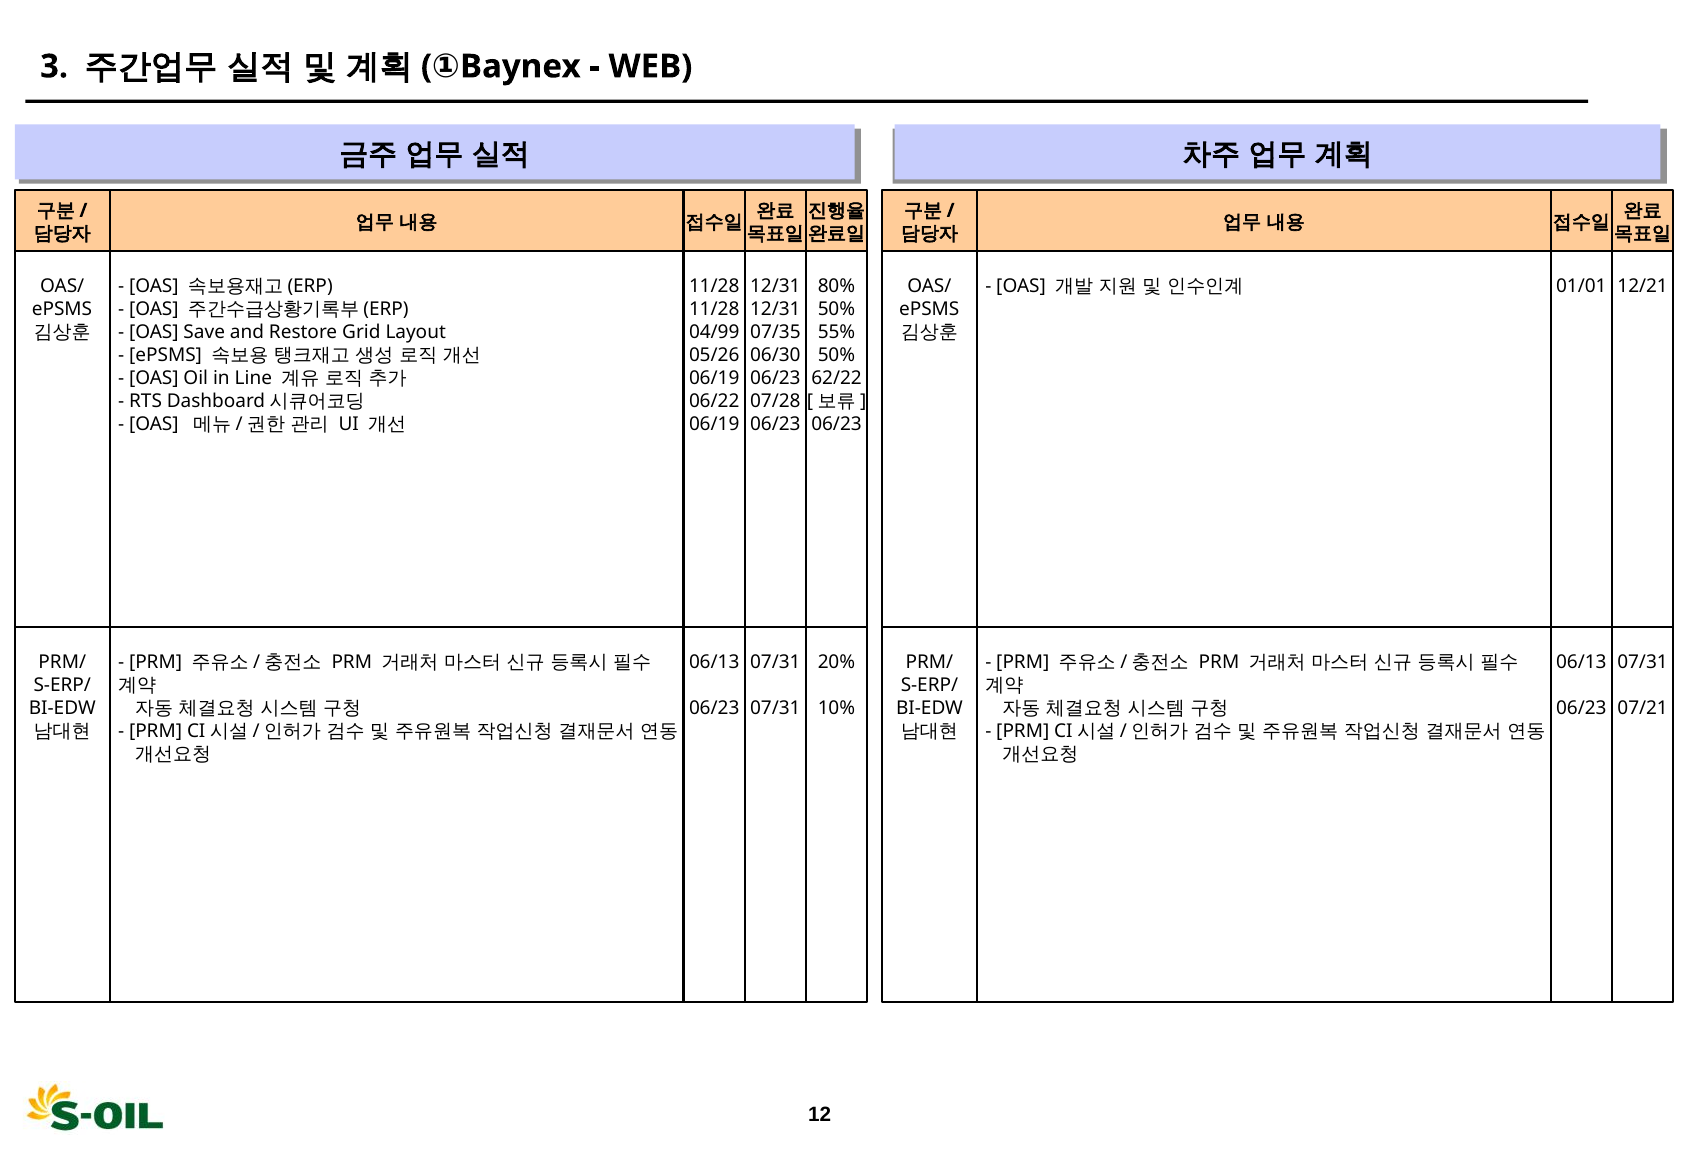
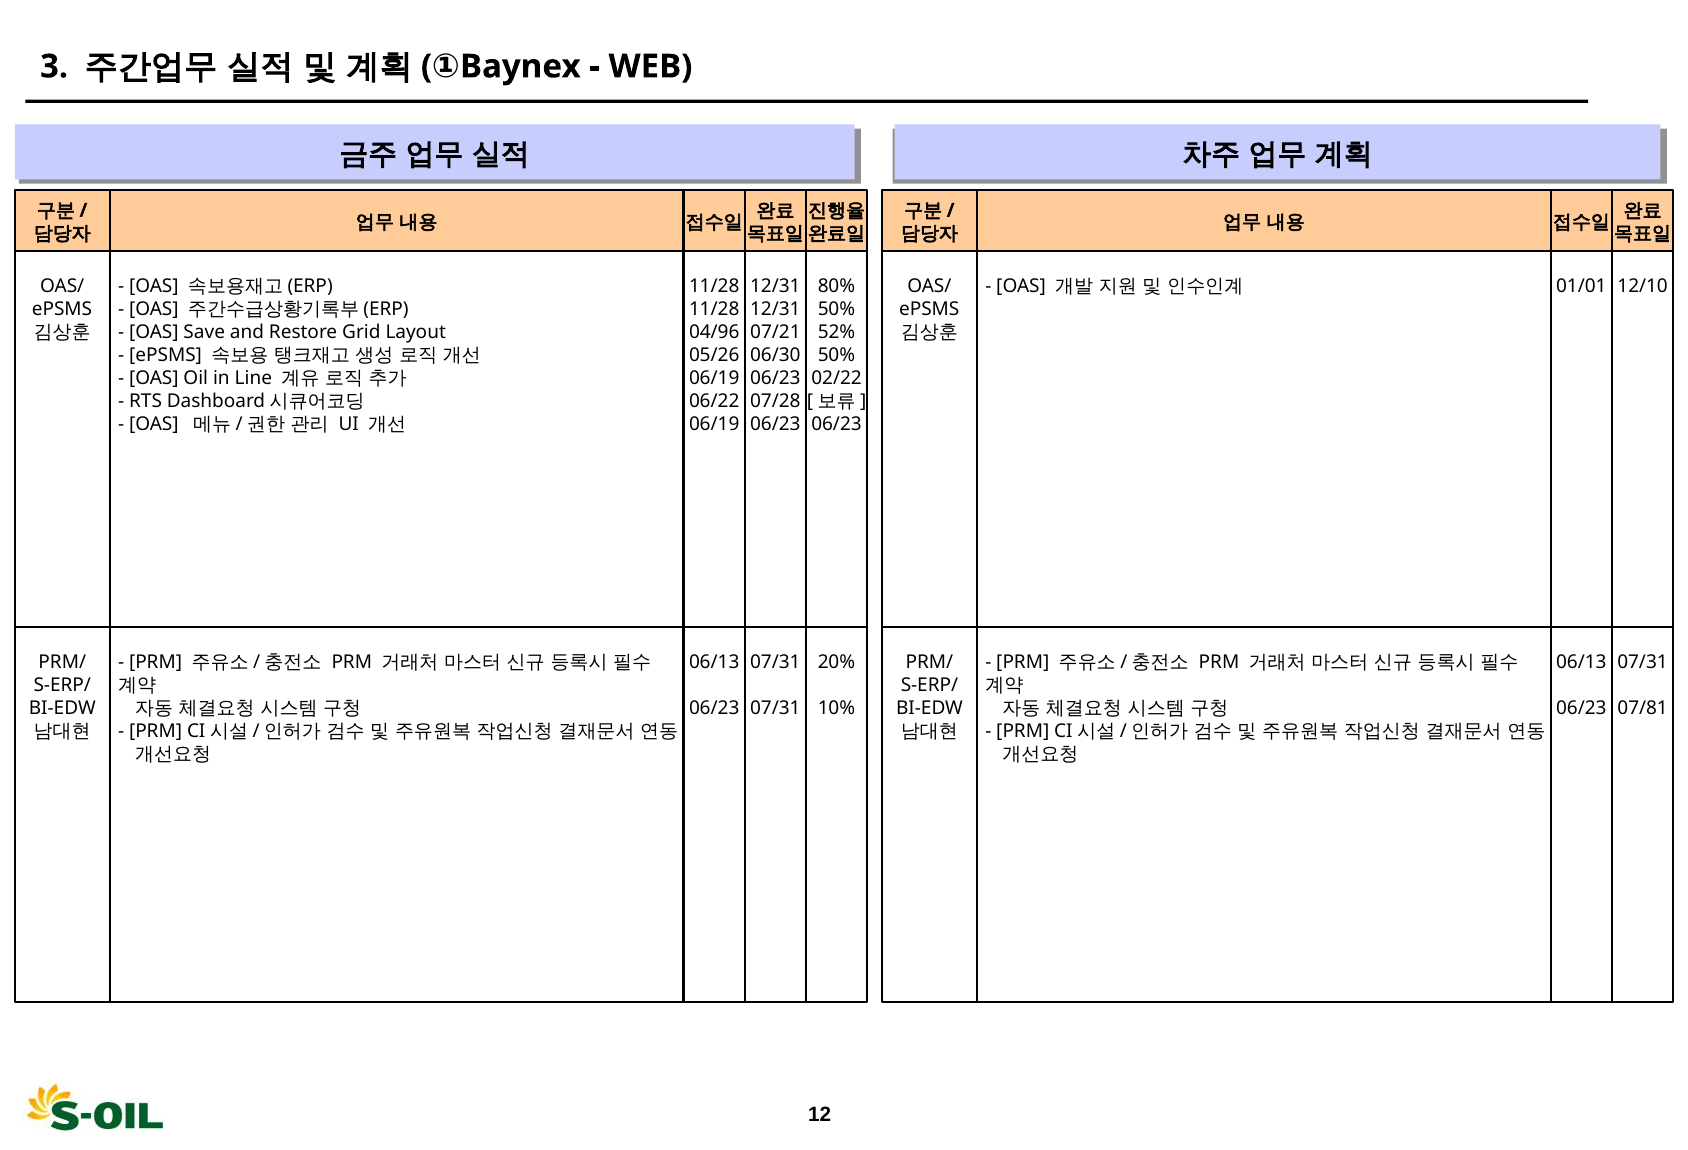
12/21: 12/21 -> 12/10 (1643, 287)
04/99: 04/99 -> 04/96 (714, 332)
07/35: 07/35 -> 07/21 (775, 332)
55%: 55% -> 52% (837, 332)
62/22: 62/22 -> 02/22 (837, 378)
07/21: 07/21 -> 07/81 (1643, 708)
